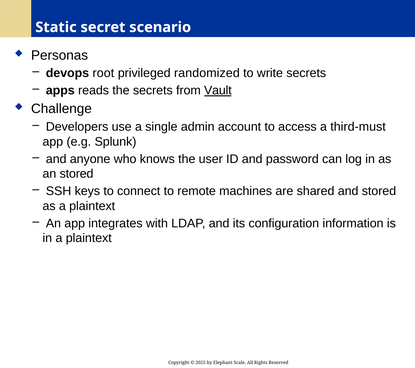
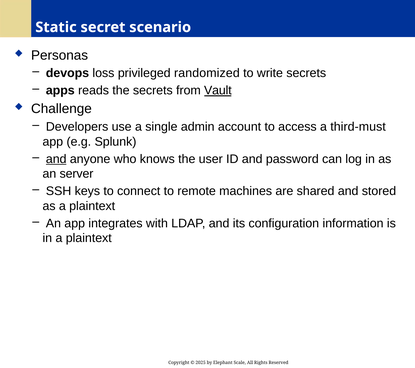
root: root -> loss (103, 73)
and underline: none -> present (56, 159)
an stored: stored -> server (77, 174)
